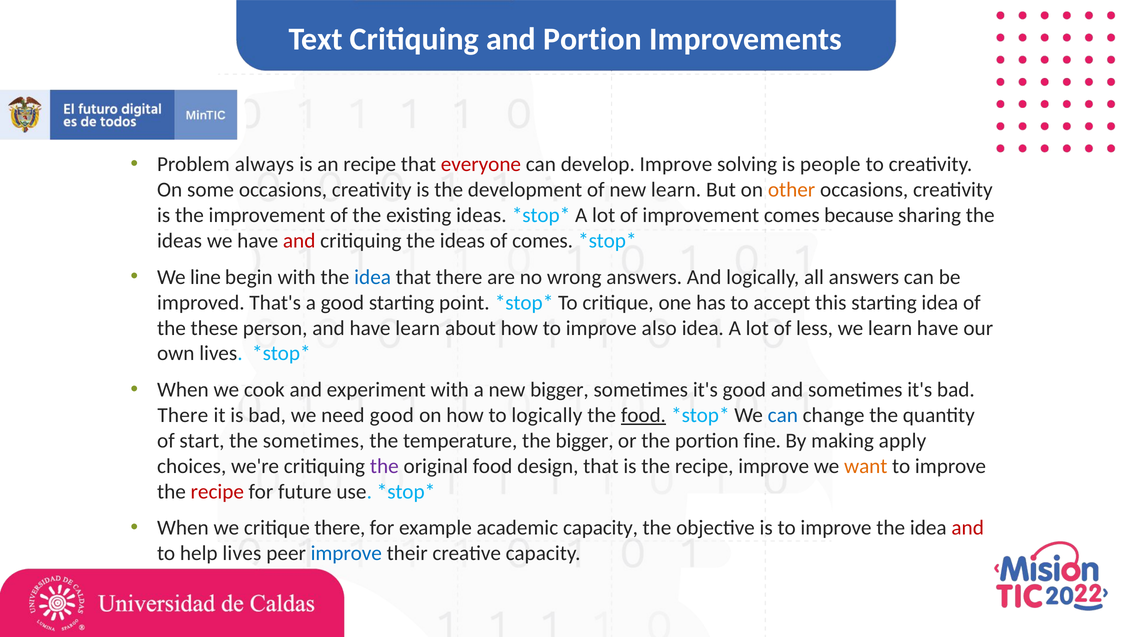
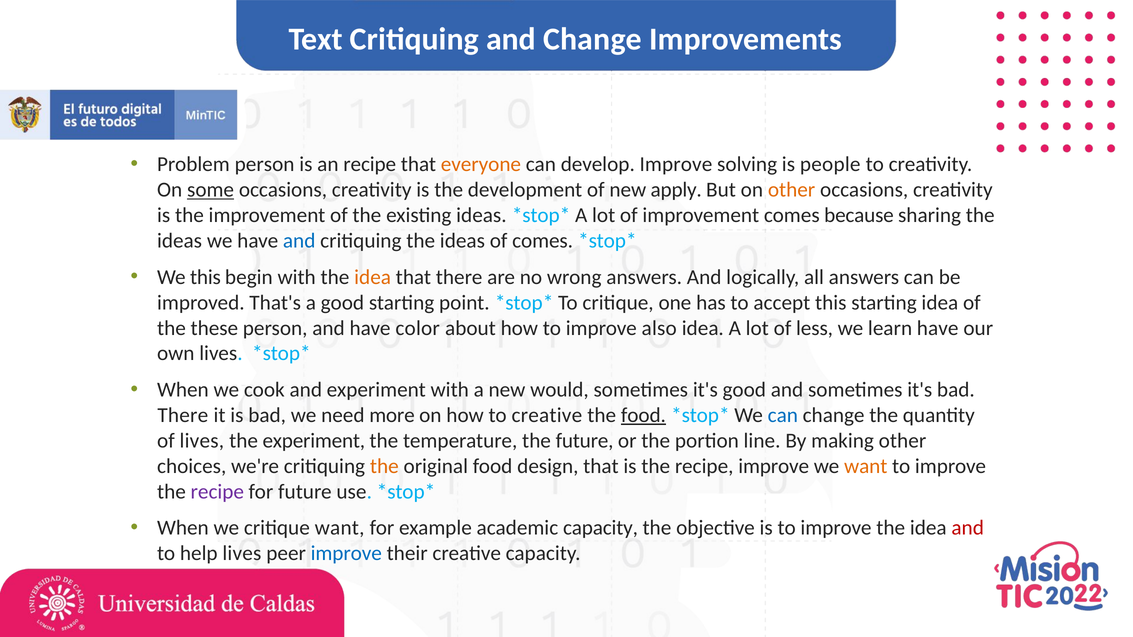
and Portion: Portion -> Change (593, 39)
Problem always: always -> person (265, 164)
everyone colour: red -> orange (481, 164)
some underline: none -> present (211, 190)
new learn: learn -> apply (676, 190)
and colour: red -> blue (299, 241)
We line: line -> this (205, 277)
idea colour: blue -> orange (373, 277)
have learn: learn -> color (418, 328)
new bigger: bigger -> would (559, 390)
need good: good -> more (392, 415)
to logically: logically -> creative (547, 415)
of start: start -> lives (202, 441)
the sometimes: sometimes -> experiment (314, 441)
the bigger: bigger -> future (585, 441)
fine: fine -> line (762, 441)
making apply: apply -> other (903, 441)
the colour: purple -> orange (384, 466)
recipe colour: red -> purple (217, 492)
critique there: there -> want (340, 528)
